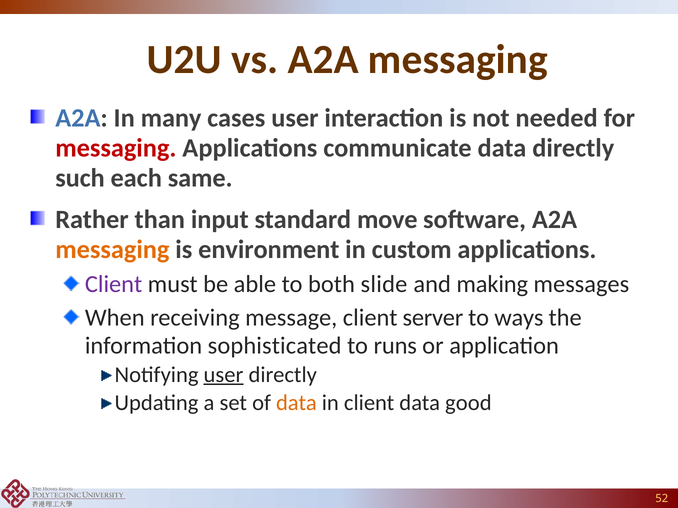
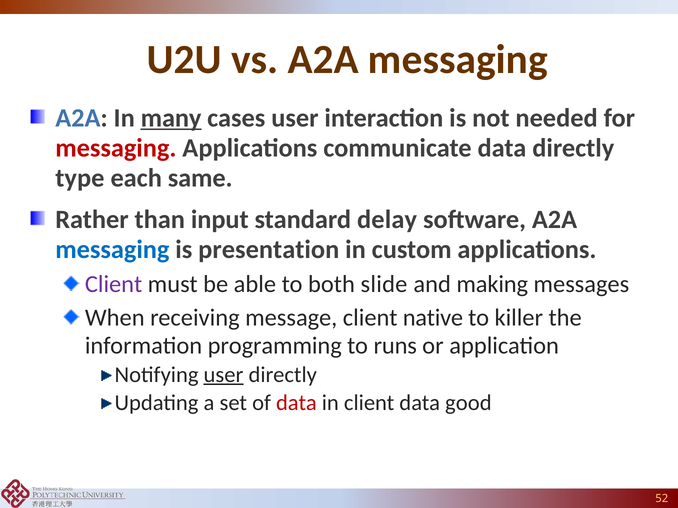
many underline: none -> present (171, 118)
such: such -> type (80, 178)
move: move -> delay (387, 220)
messaging colour: orange -> blue (112, 250)
environment: environment -> presentation (269, 250)
server: server -> native (433, 318)
ways: ways -> killer (519, 318)
sophisticated: sophisticated -> programming (275, 346)
data colour: orange -> red (296, 403)
